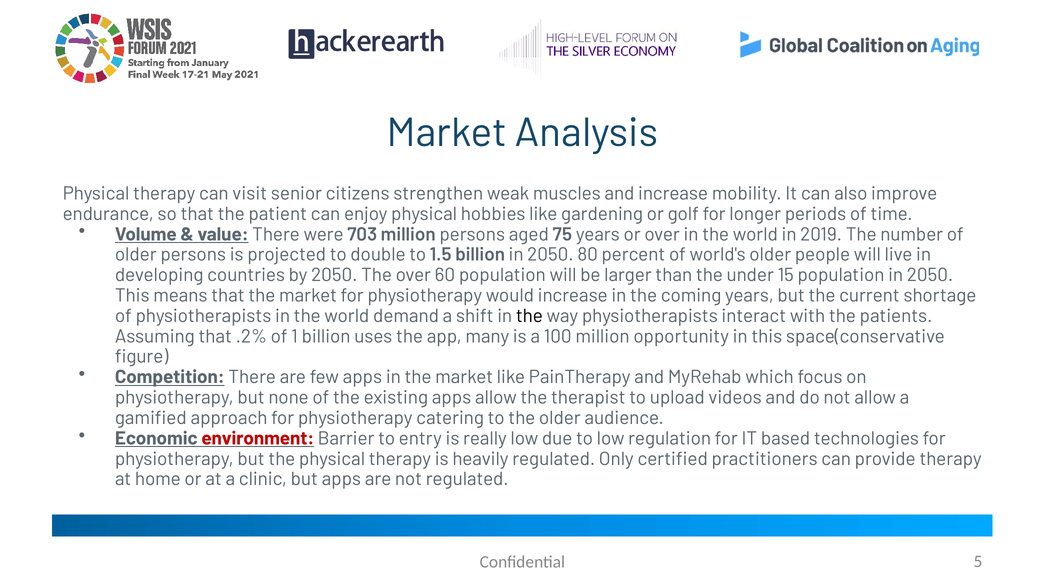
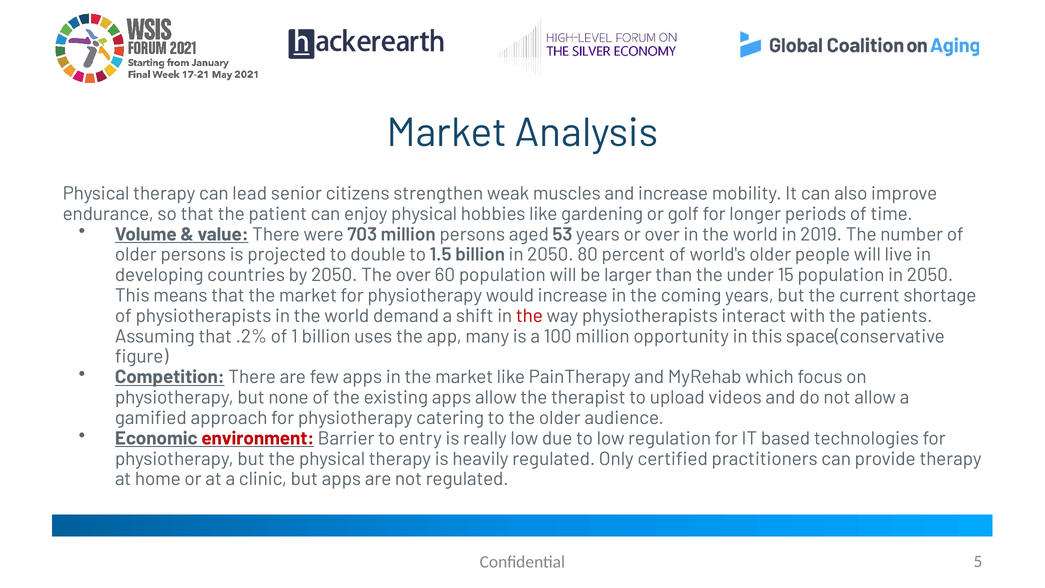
visit: visit -> lead (250, 193)
75: 75 -> 53 (562, 234)
the colour: black -> red (529, 316)
